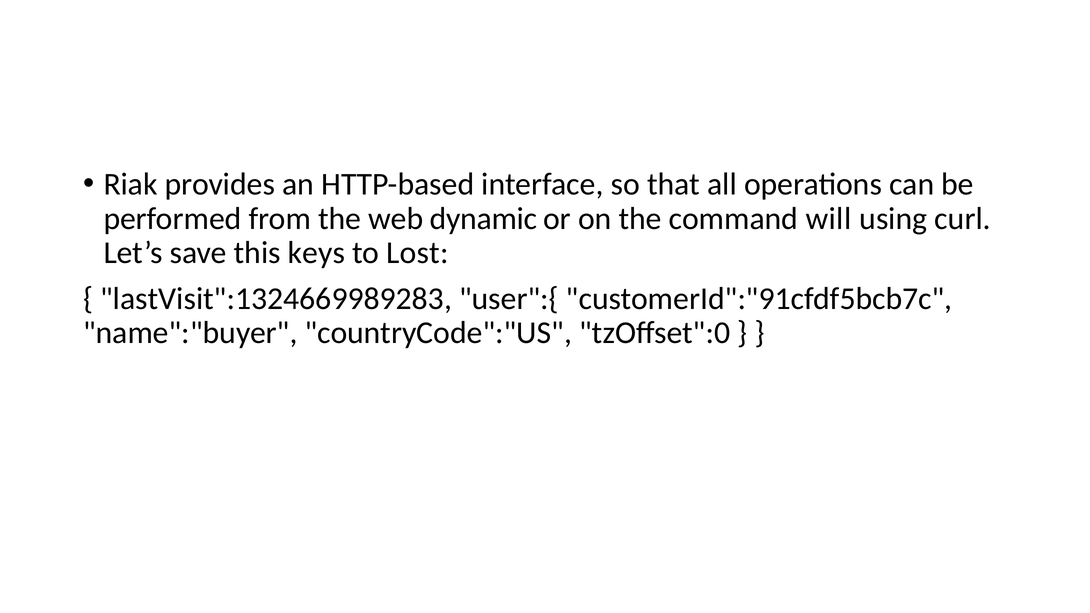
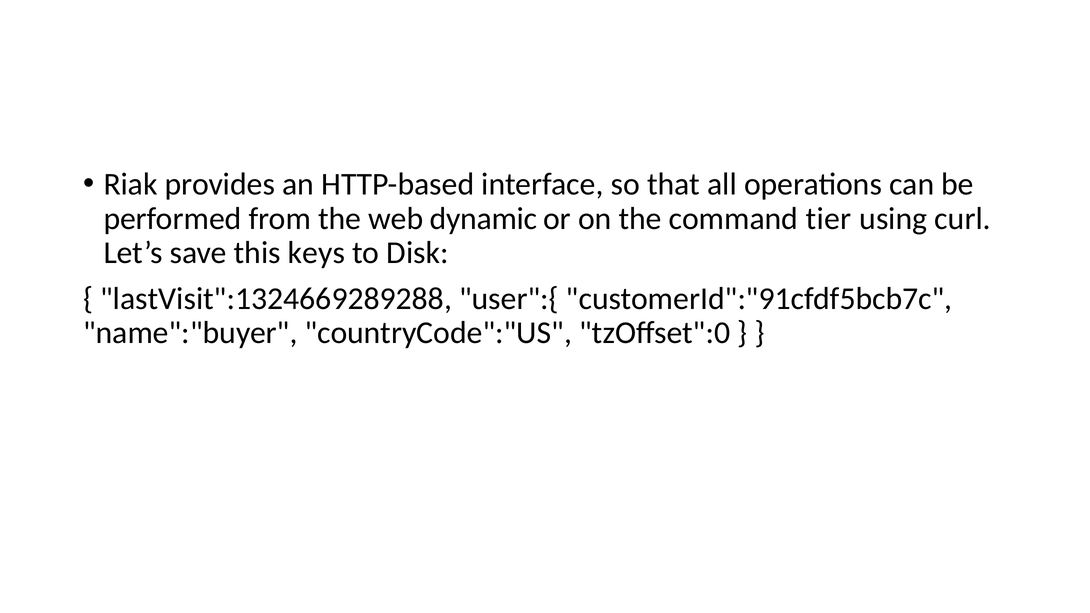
will: will -> tier (829, 219)
Lost: Lost -> Disk (418, 253)
lastVisit":1324669989283: lastVisit":1324669989283 -> lastVisit":1324669289288 (276, 299)
